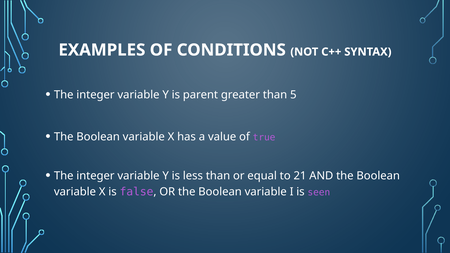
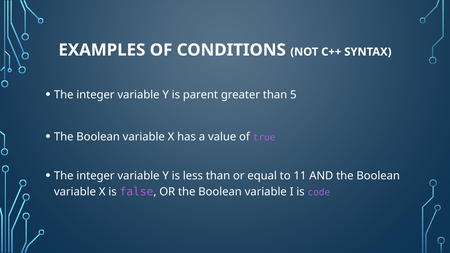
21: 21 -> 11 (300, 176)
seen: seen -> code (319, 193)
